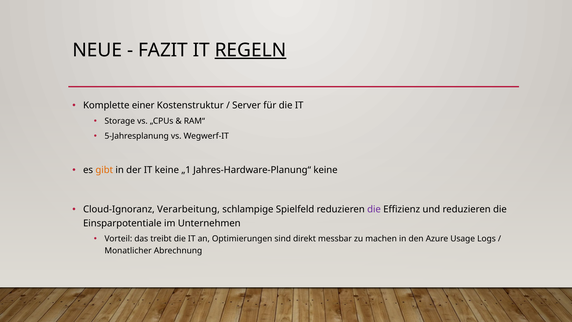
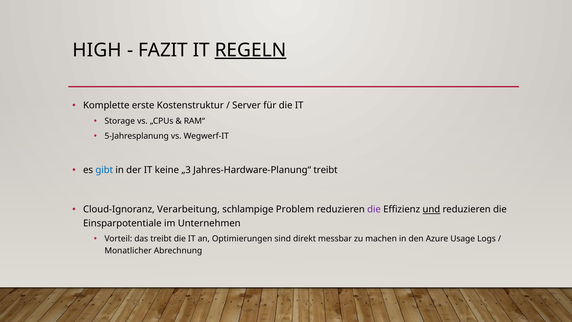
NEUE: NEUE -> HIGH (97, 50)
einer: einer -> erste (143, 105)
gibt colour: orange -> blue (104, 170)
„1: „1 -> „3 (186, 170)
Jahres-Hardware-Planung“ keine: keine -> treibt (326, 170)
Spielfeld: Spielfeld -> Problem (295, 209)
und underline: none -> present (431, 209)
